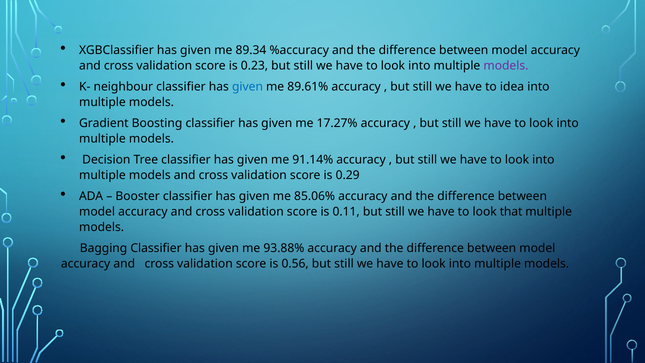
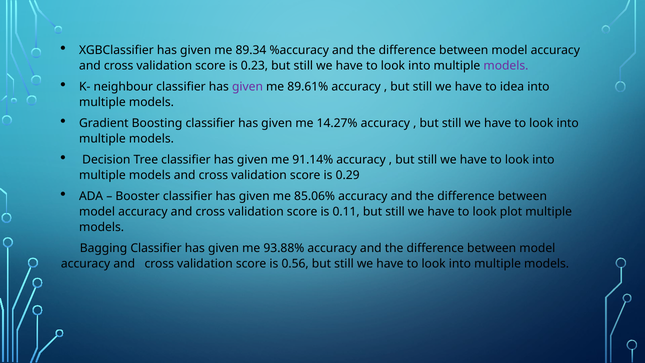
given colour: blue -> purple (248, 87)
17.27%: 17.27% -> 14.27% (337, 123)
that: that -> plot (511, 212)
